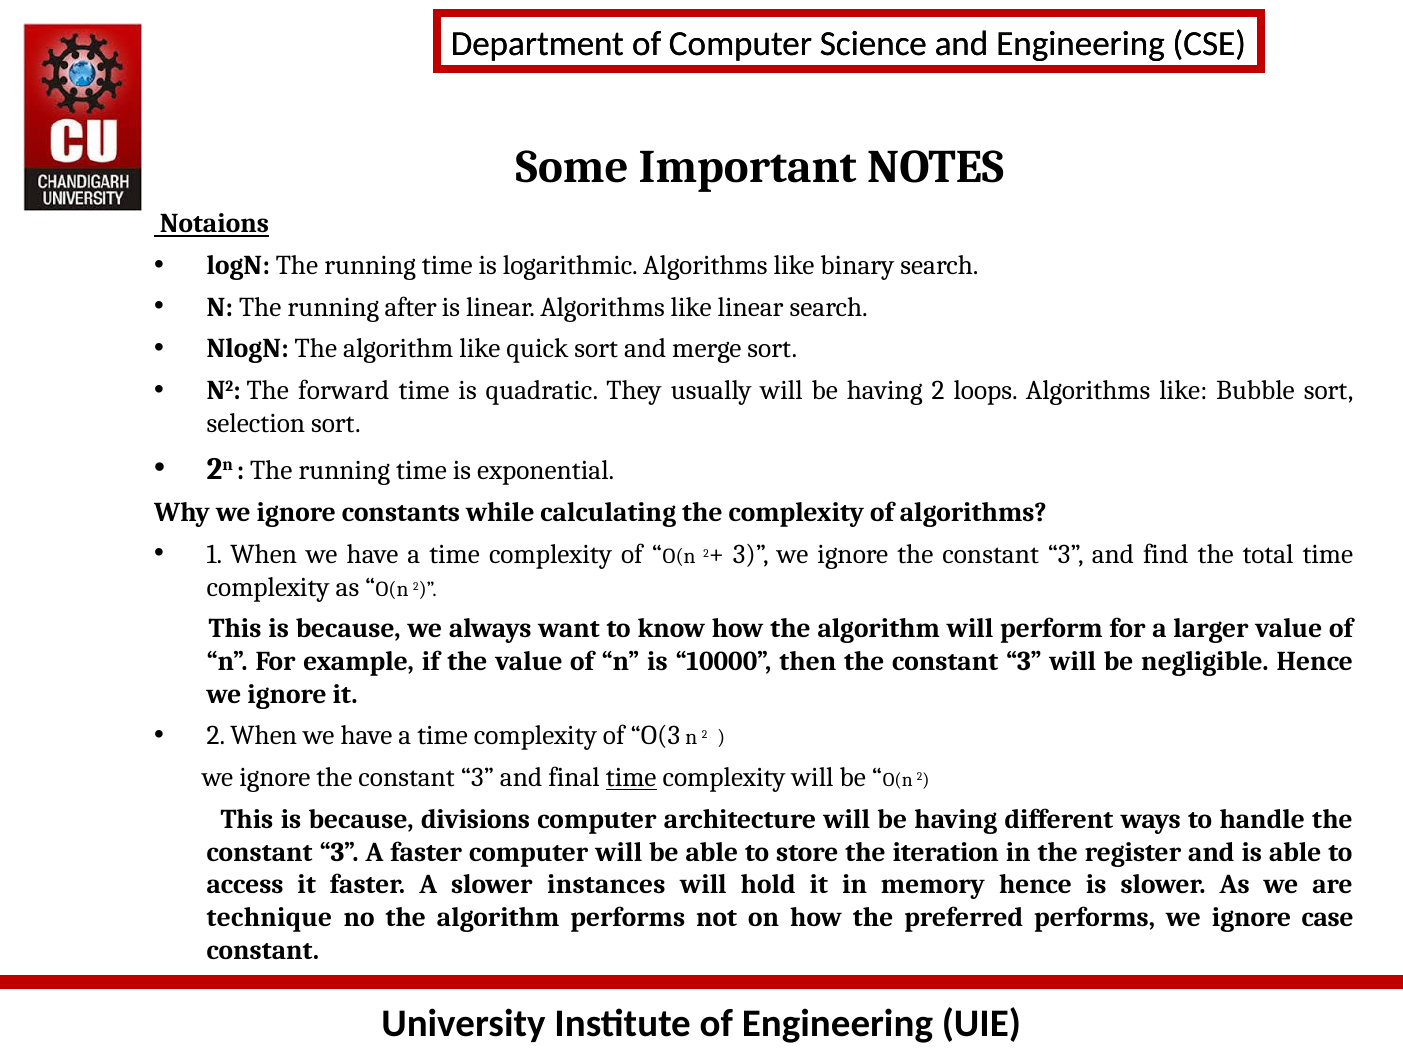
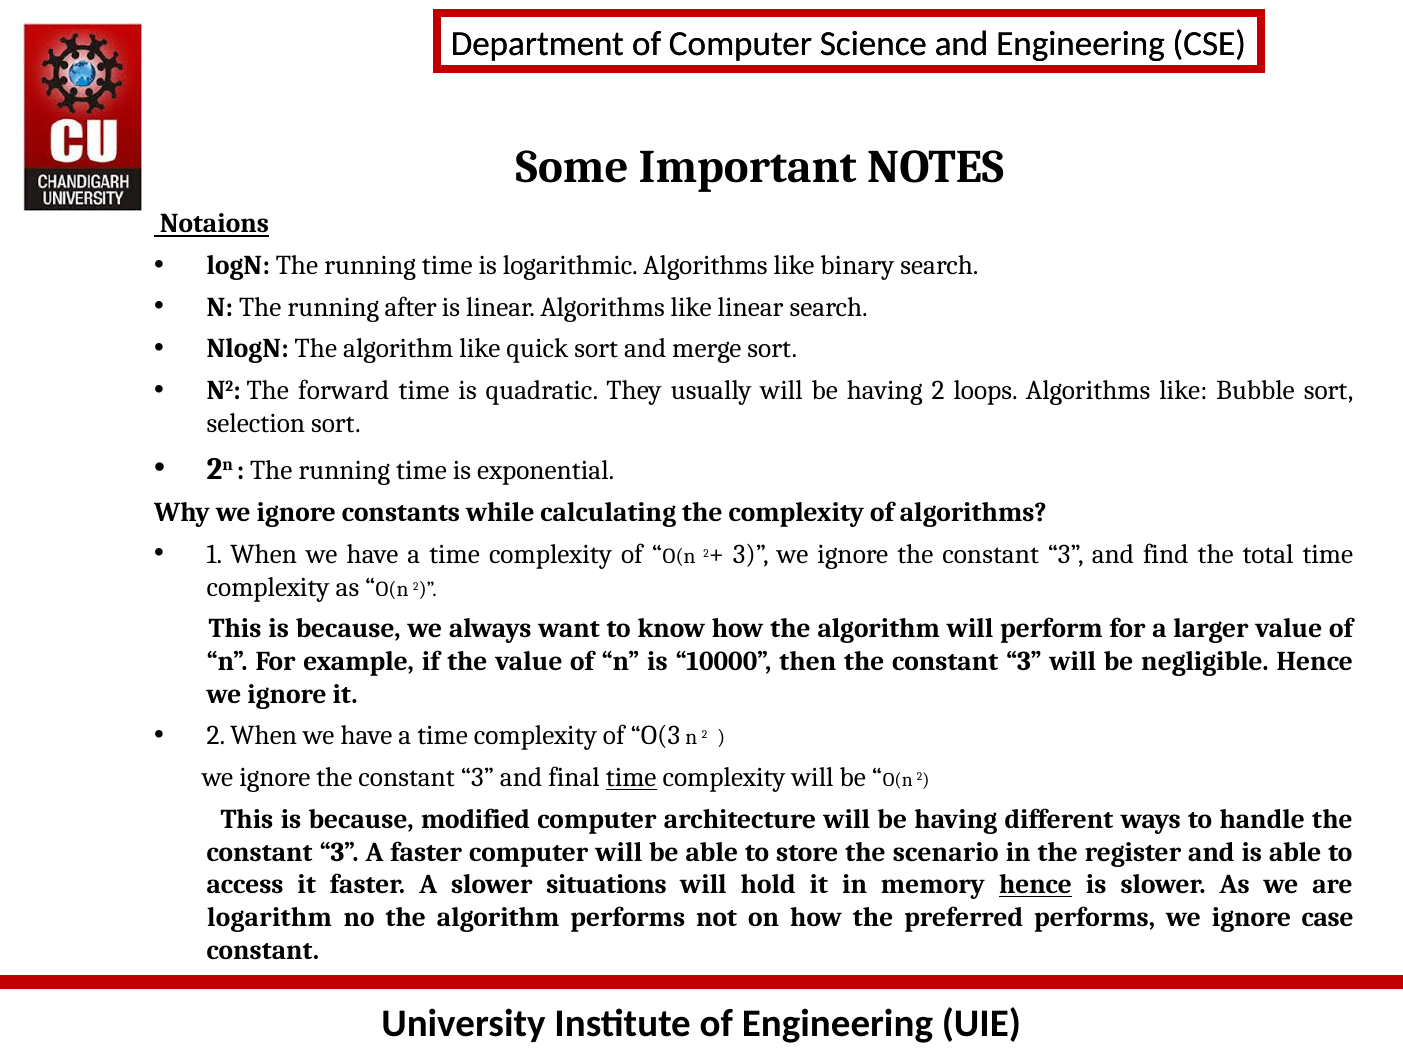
divisions: divisions -> modified (476, 819)
iteration: iteration -> scenario (946, 852)
instances: instances -> situations (607, 885)
hence underline: none -> present (1035, 885)
technique: technique -> logarithm (269, 918)
